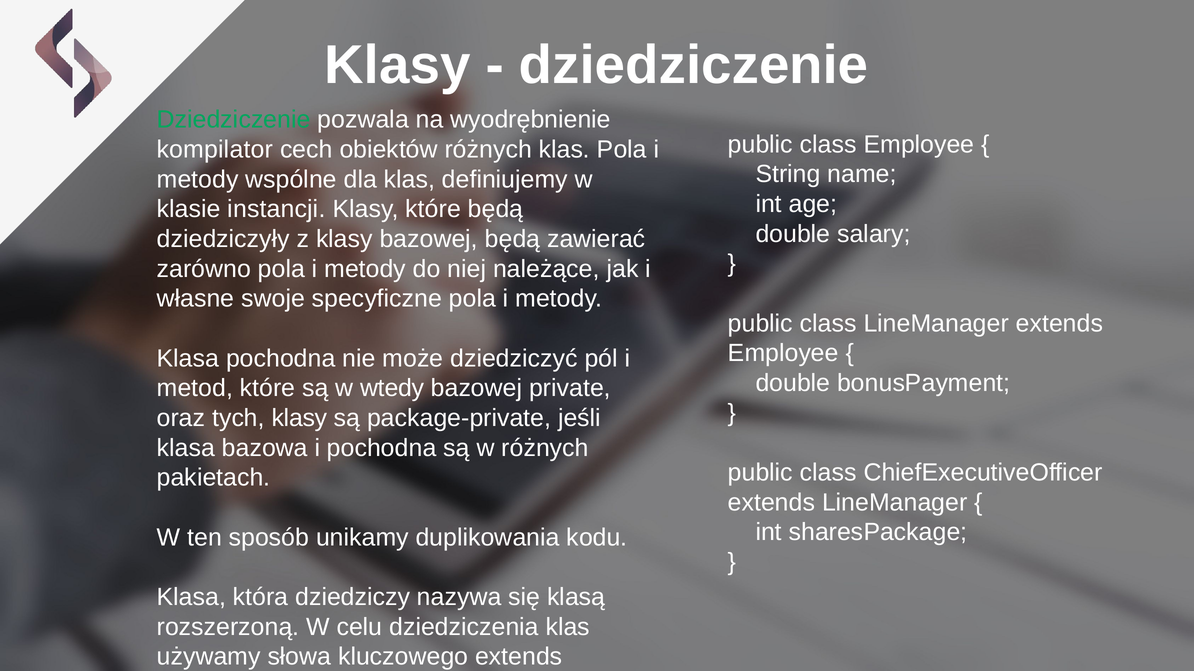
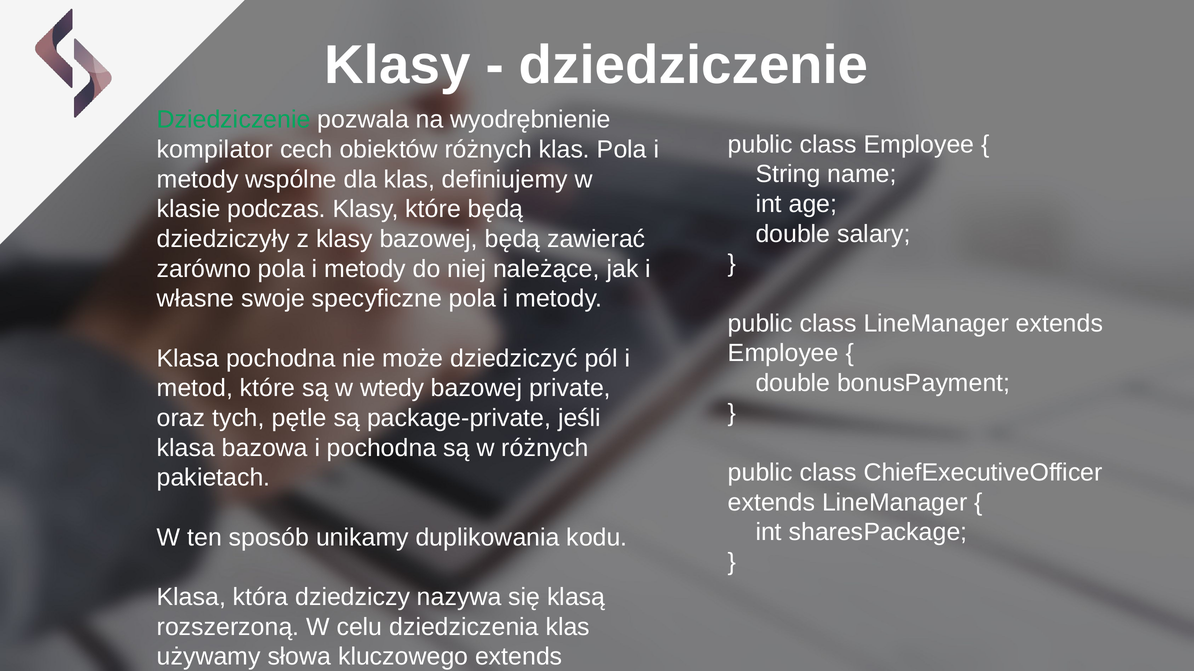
instancji: instancji -> podczas (277, 209)
tych klasy: klasy -> pętle (299, 418)
